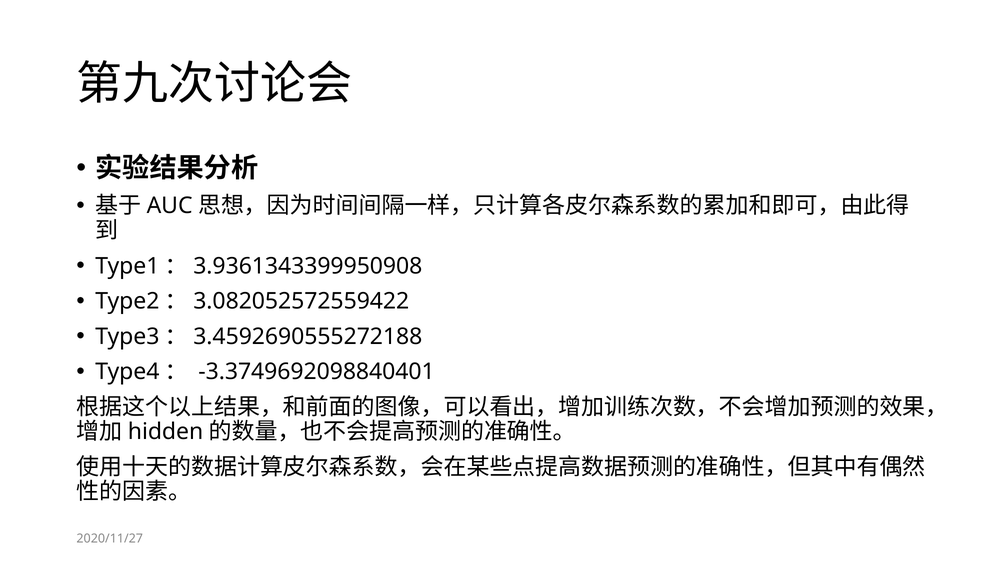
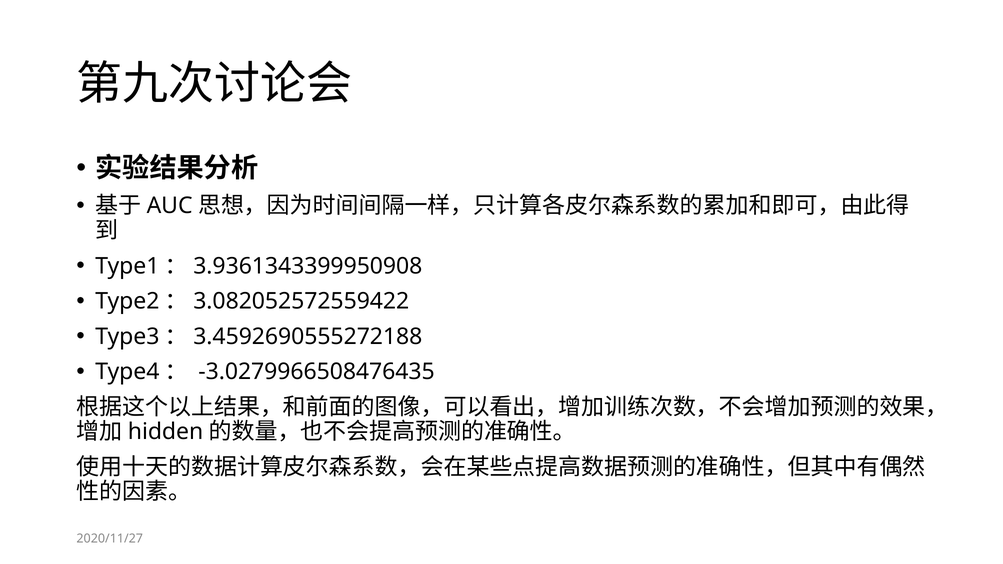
-3.3749692098840401: -3.3749692098840401 -> -3.0279966508476435 (316, 372)
